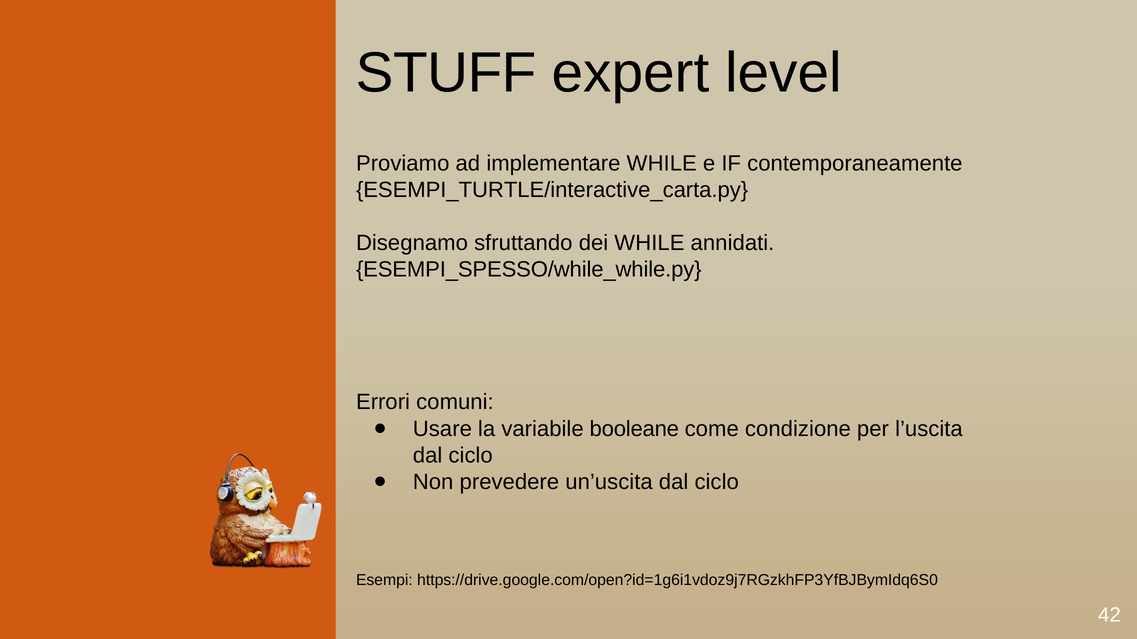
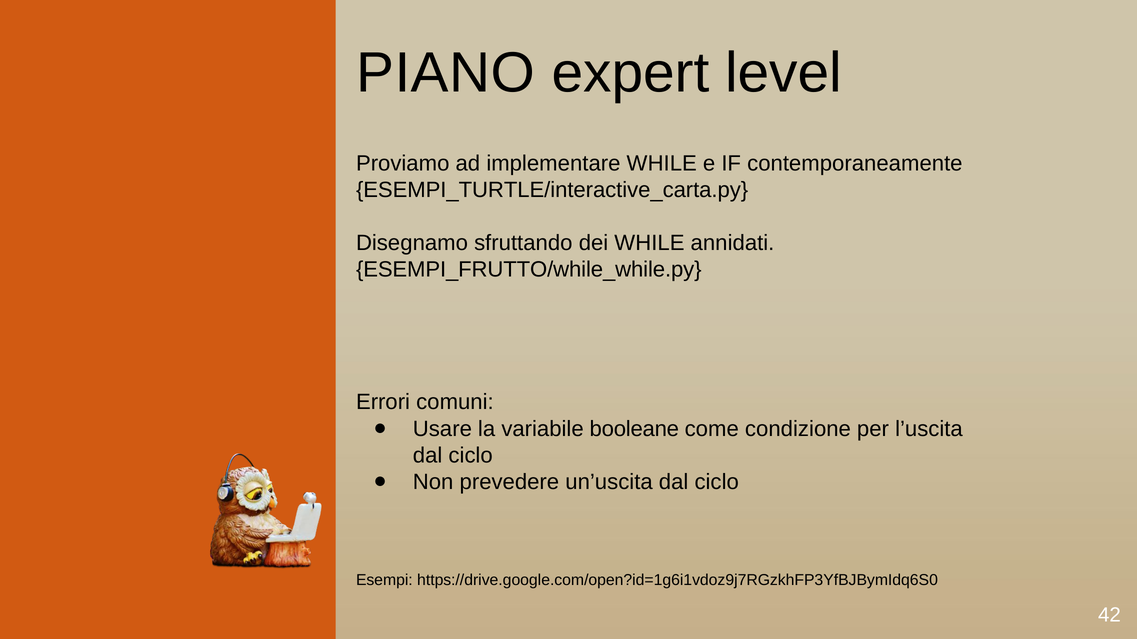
STUFF: STUFF -> PIANO (446, 73)
ESEMPI_SPESSO/while_while.py: ESEMPI_SPESSO/while_while.py -> ESEMPI_FRUTTO/while_while.py (529, 270)
